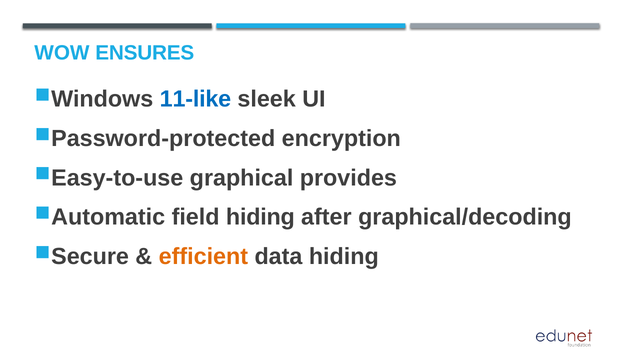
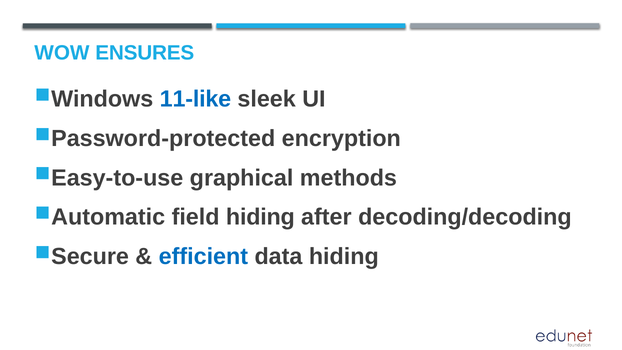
provides: provides -> methods (348, 178)
graphical/decoding: graphical/decoding -> decoding/decoding (465, 217)
efficient colour: orange -> blue (203, 257)
